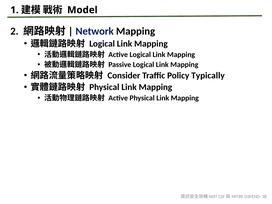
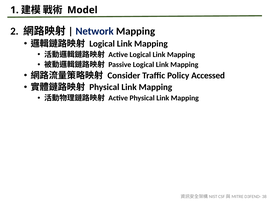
Typically: Typically -> Accessed (208, 76)
